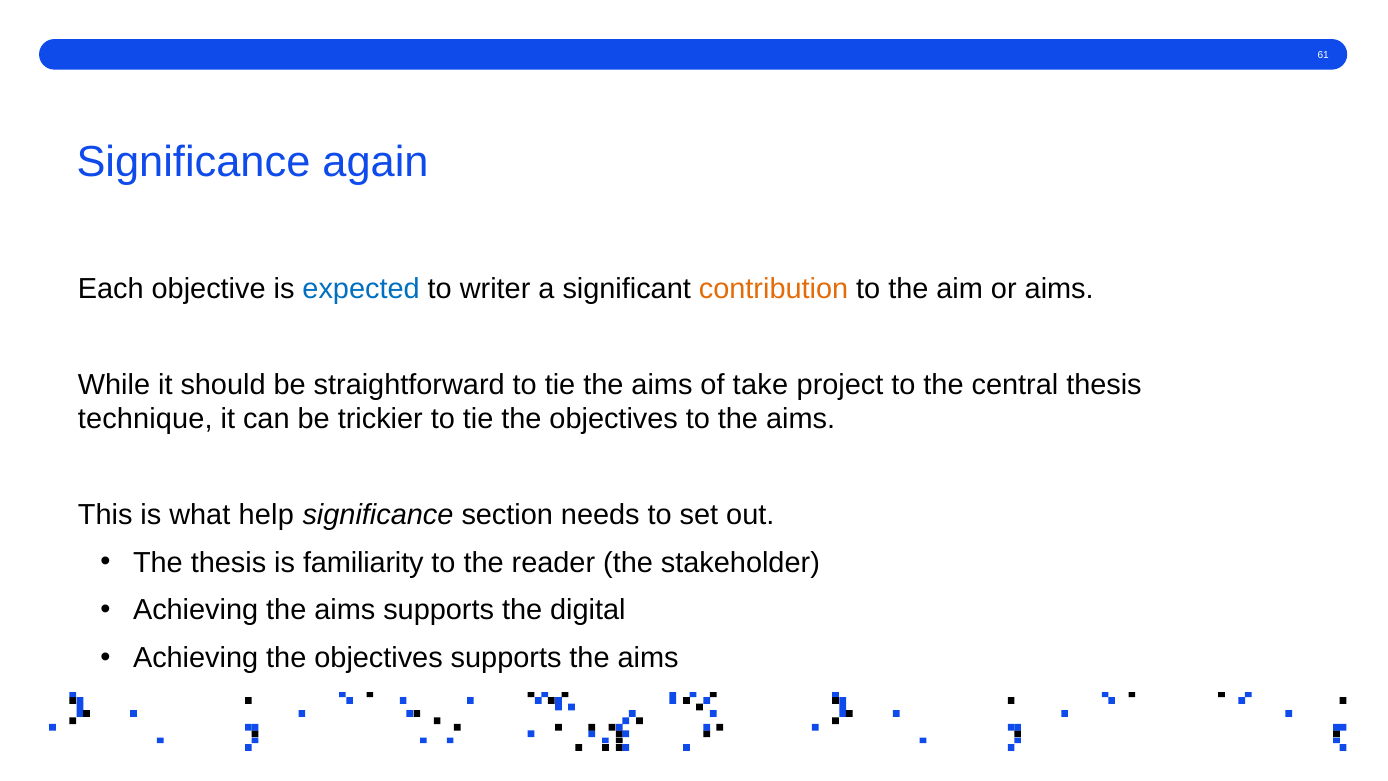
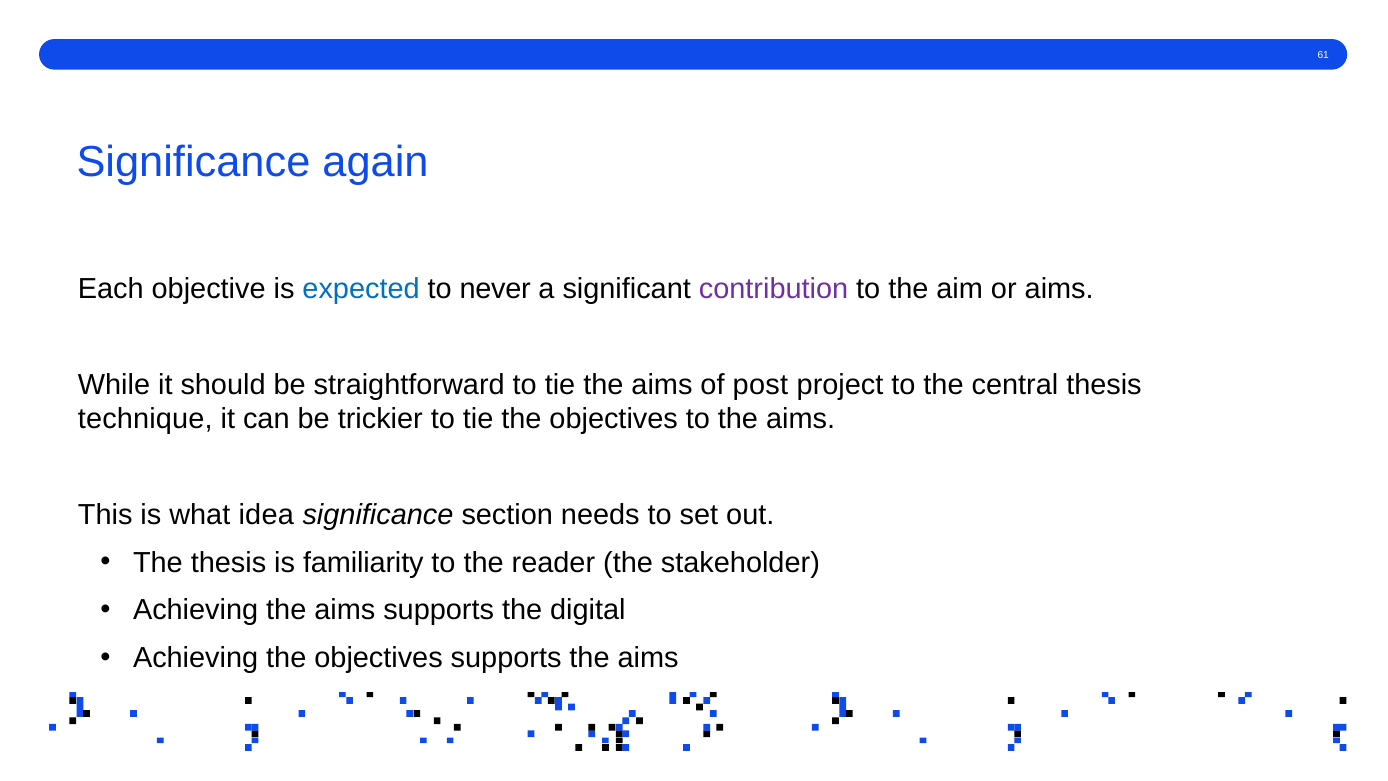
writer: writer -> never (495, 289)
contribution colour: orange -> purple (774, 289)
take: take -> post (760, 385)
help: help -> idea (266, 515)
